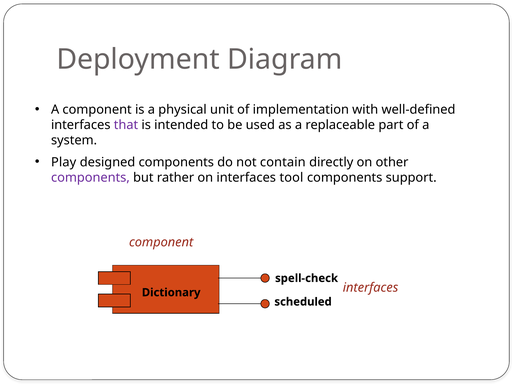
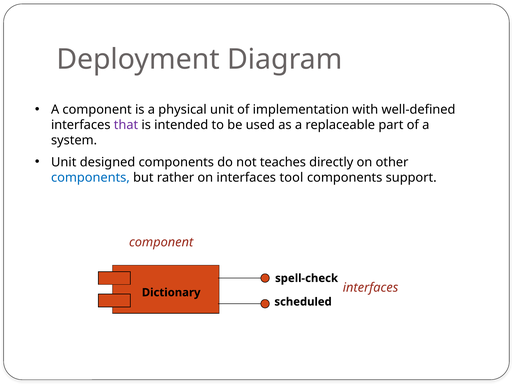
Play: Play -> Unit (64, 162)
contain: contain -> teaches (283, 162)
components colour: purple -> blue (90, 177)
